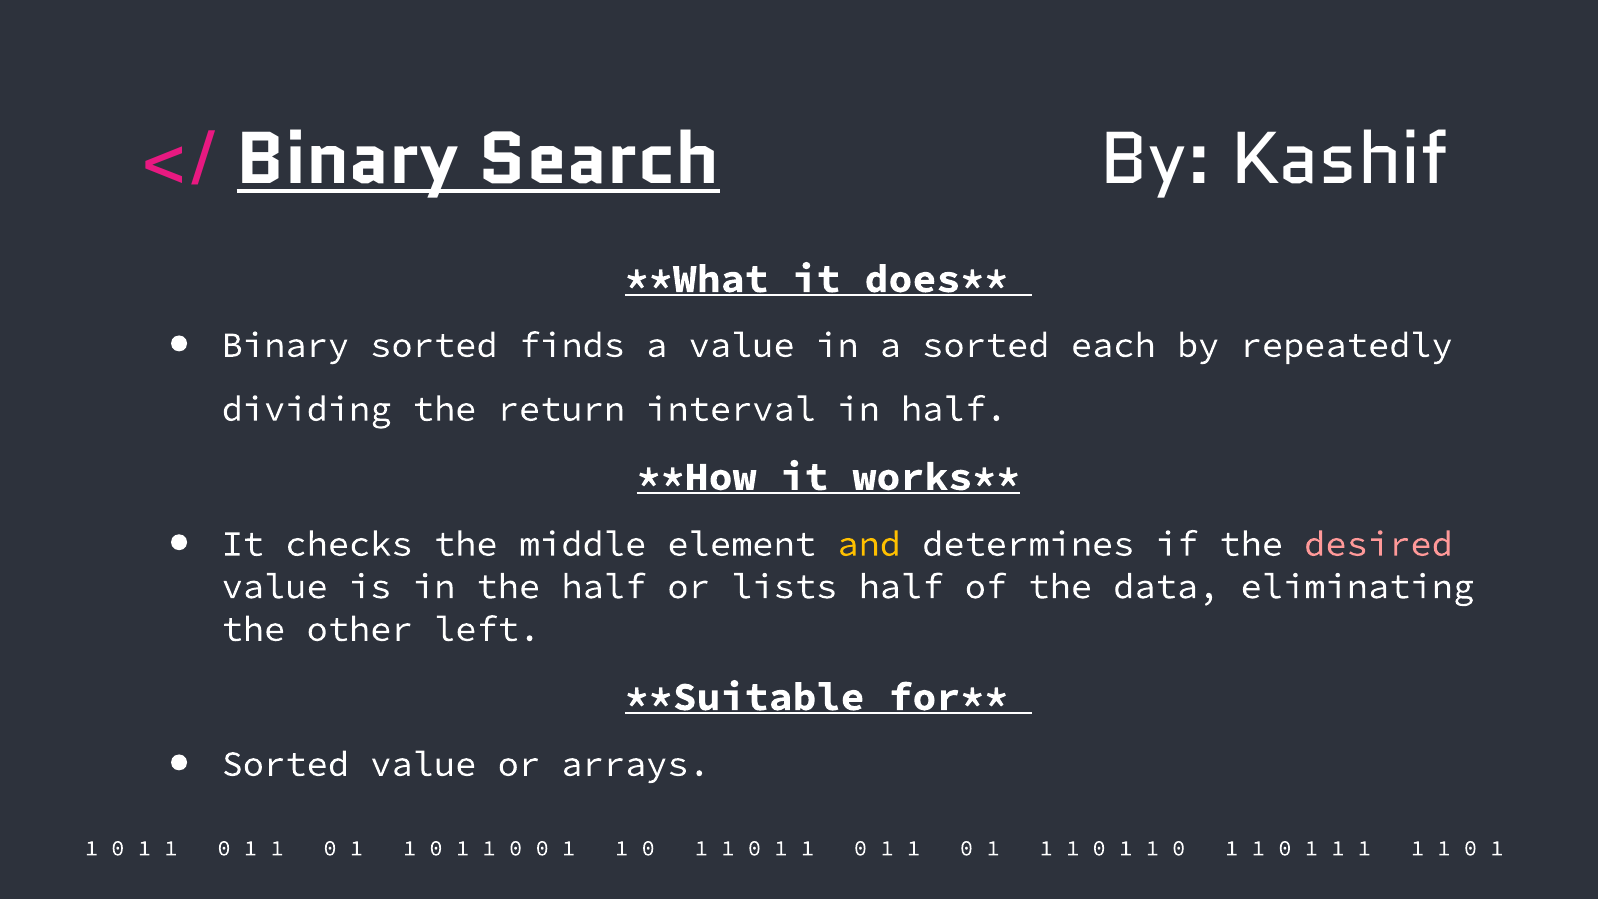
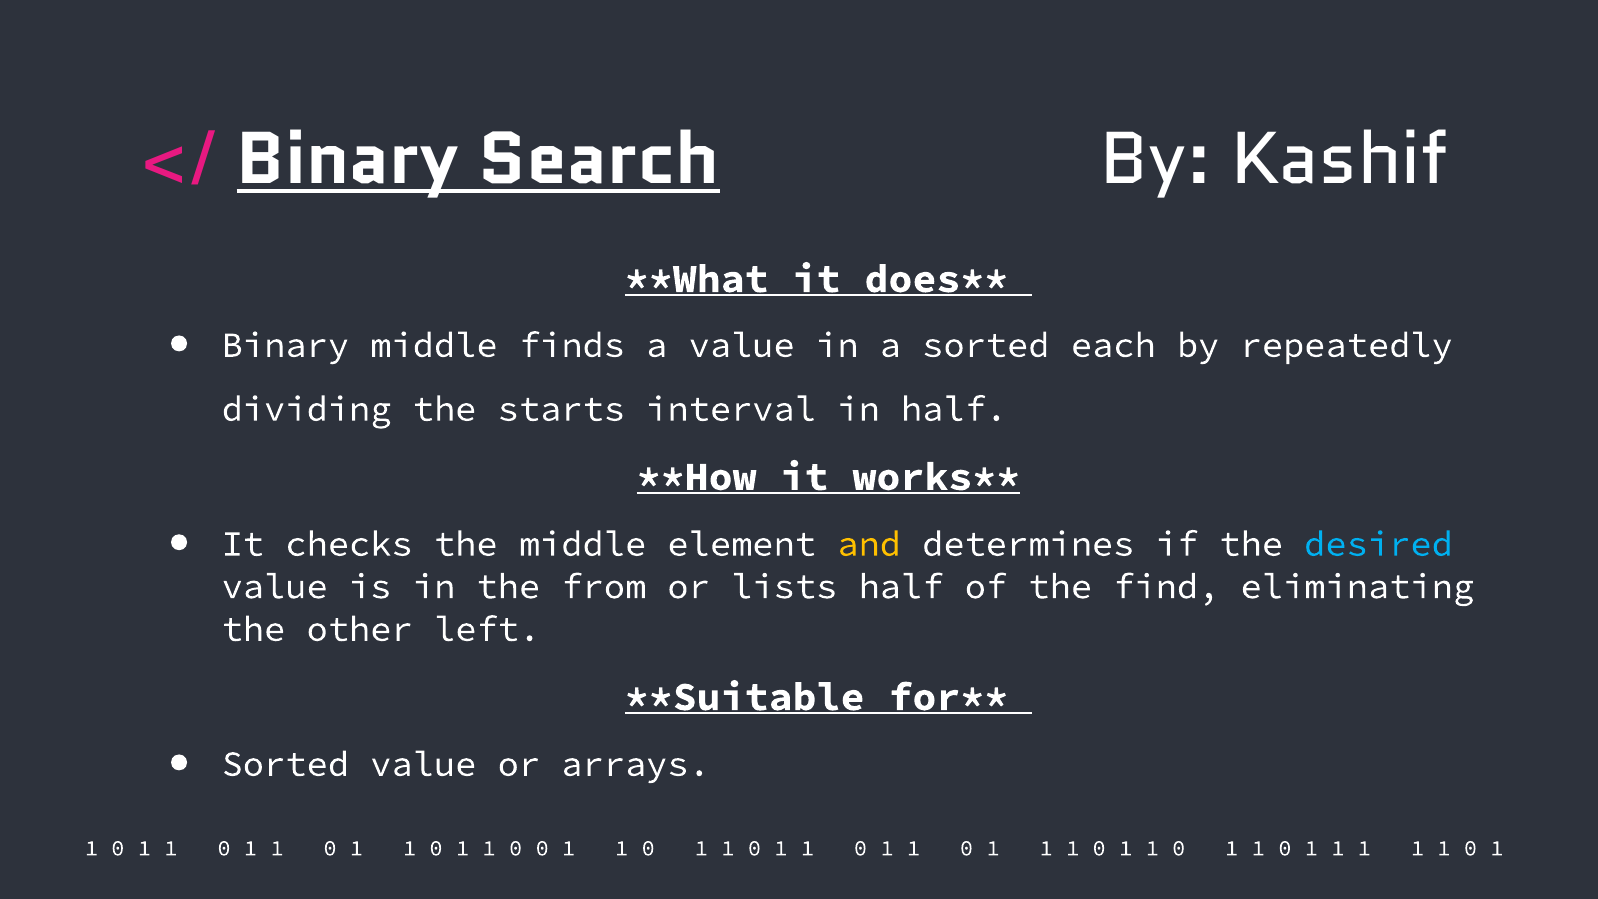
Binary sorted: sorted -> middle (434, 345)
return: return -> starts (561, 409)
desired colour: pink -> light blue (1378, 544)
the half: half -> from (604, 586)
data: data -> find (1166, 586)
